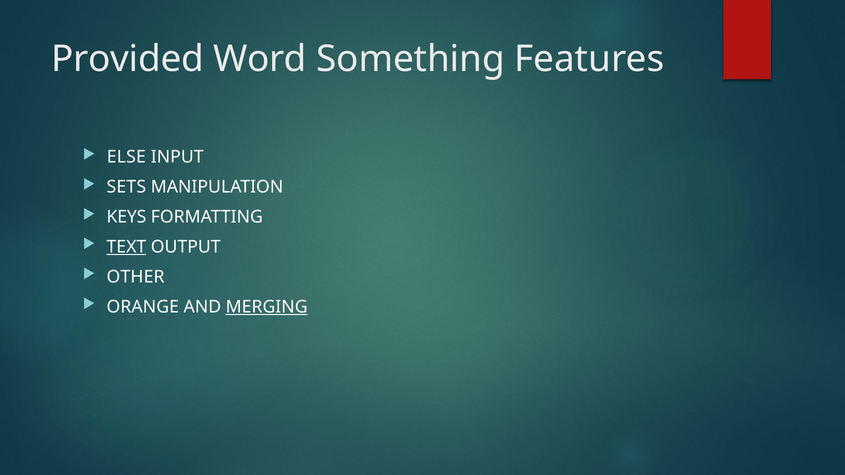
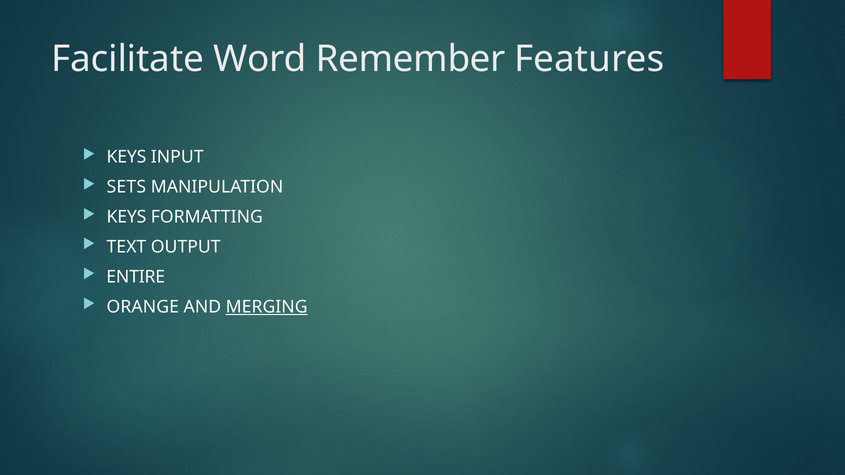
Provided: Provided -> Facilitate (128, 59)
Something: Something -> Remember (411, 59)
ELSE: ELSE -> KEYS (127, 157)
TEXT underline: present -> none (126, 247)
OTHER: OTHER -> ENTIRE (136, 277)
